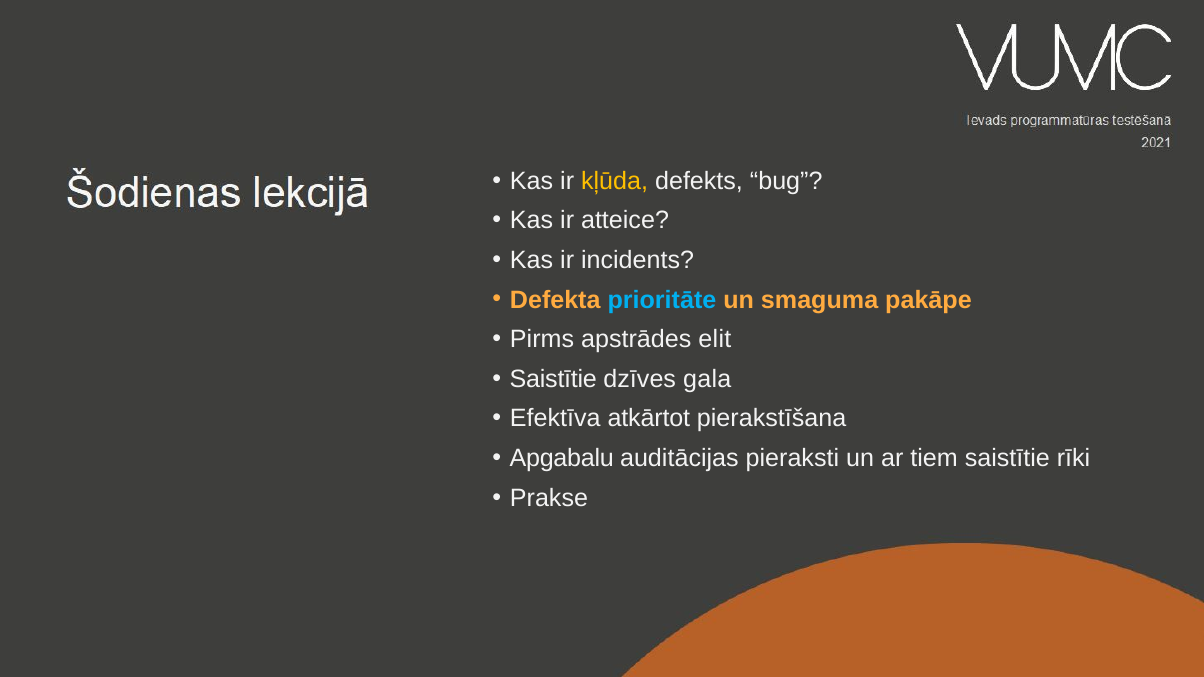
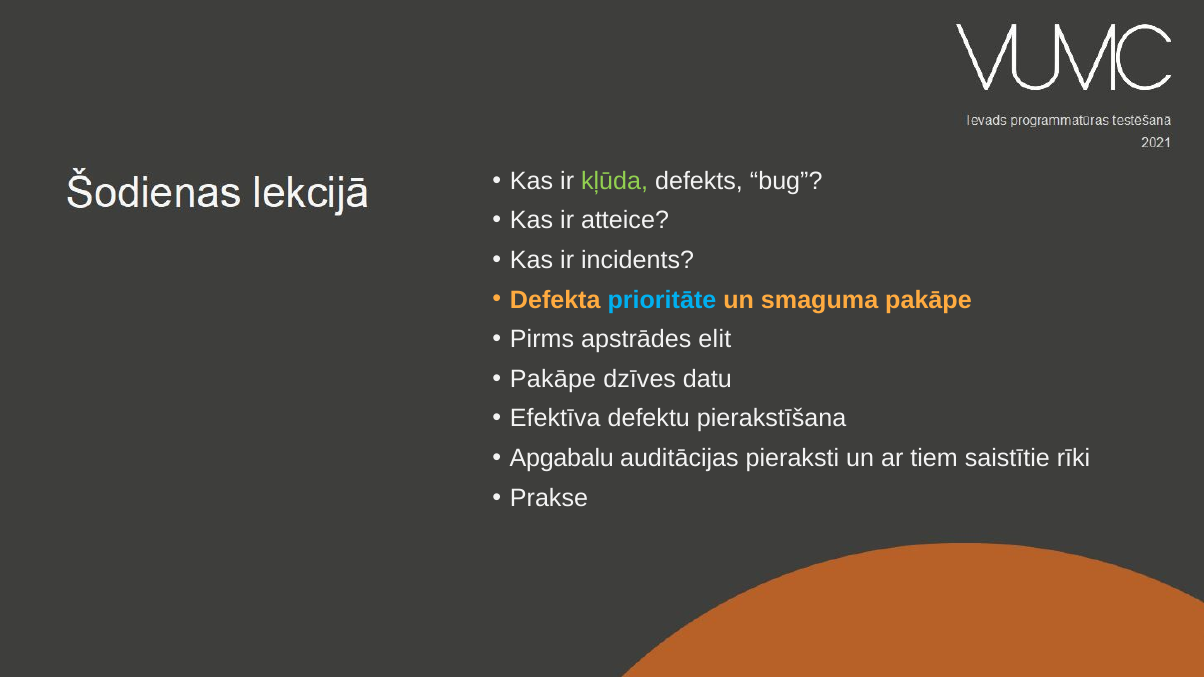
kļūda colour: yellow -> light green (615, 181)
Saistītie: Saistītie -> Pakāpe (553, 379)
gala: gala -> datu (707, 379)
atkārtot: atkārtot -> defektu (649, 419)
